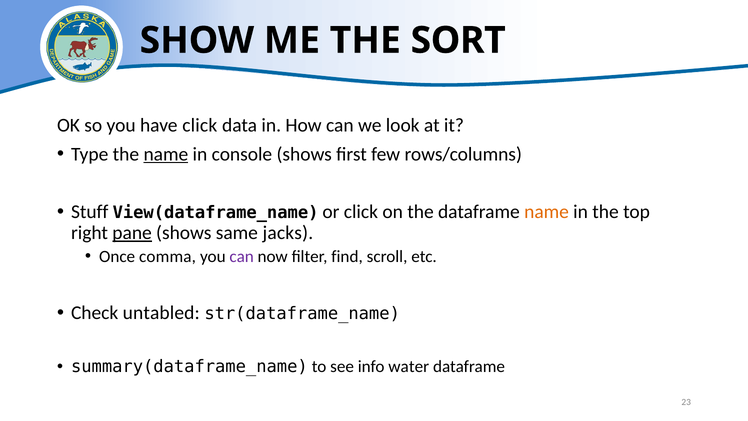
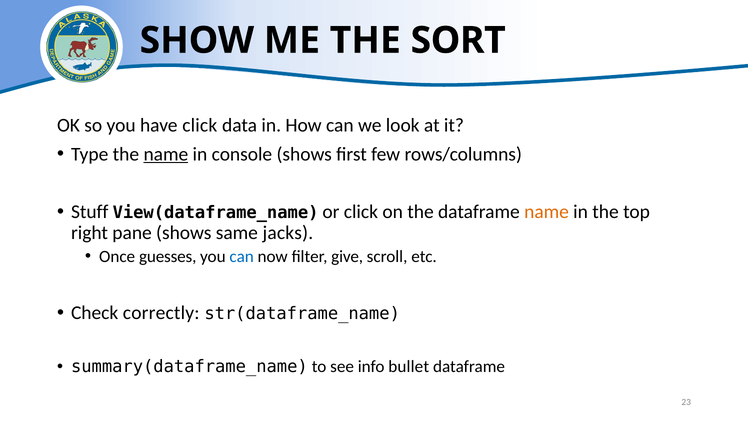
pane underline: present -> none (132, 233)
comma: comma -> guesses (168, 256)
can colour: purple -> blue (242, 256)
find: find -> give (347, 256)
untabled: untabled -> correctly (161, 313)
water: water -> bullet (409, 367)
